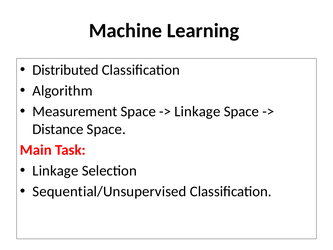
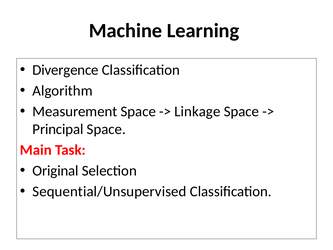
Distributed: Distributed -> Divergence (66, 70)
Distance: Distance -> Principal (58, 129)
Linkage: Linkage -> Original (56, 171)
